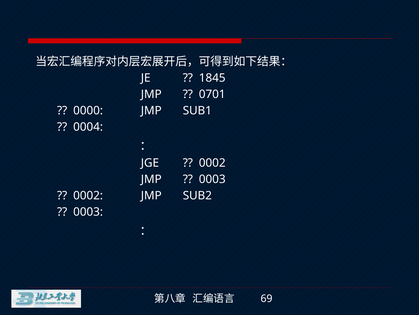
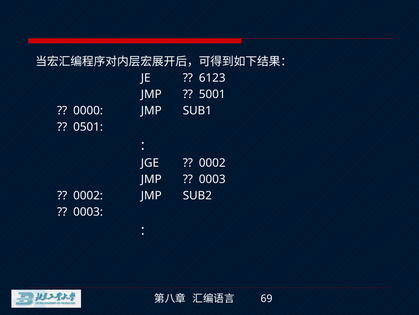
1845: 1845 -> 6123 (212, 78)
0701: 0701 -> 5001 (212, 94)
0004: 0004 -> 0501 (88, 127)
